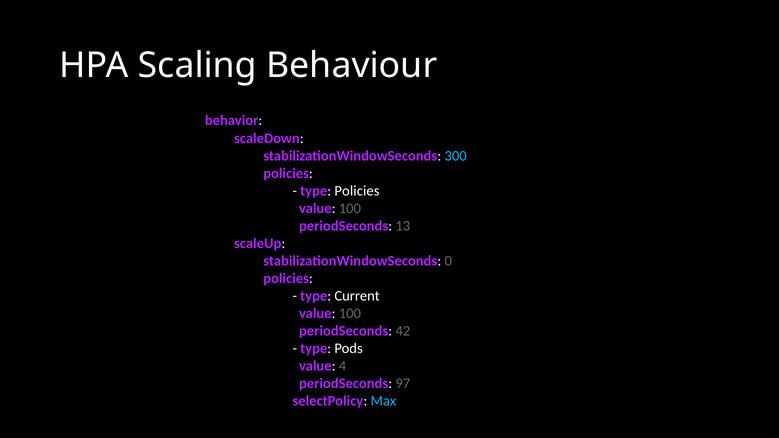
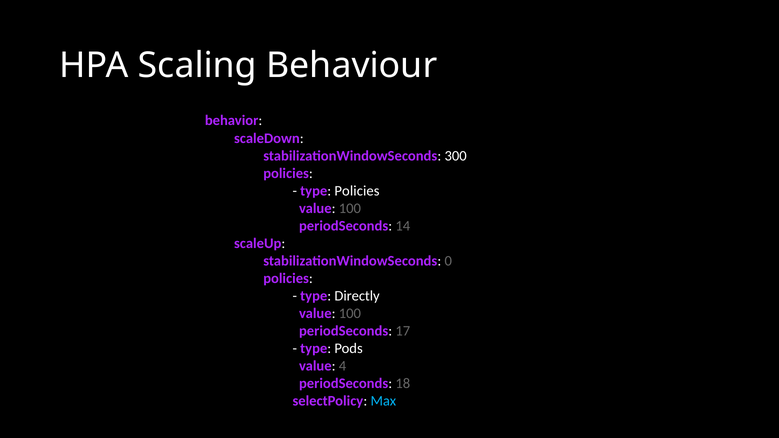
300 colour: light blue -> white (456, 156)
13: 13 -> 14 (403, 226)
Current: Current -> Directly (357, 296)
42: 42 -> 17 (403, 331)
97: 97 -> 18 (403, 384)
